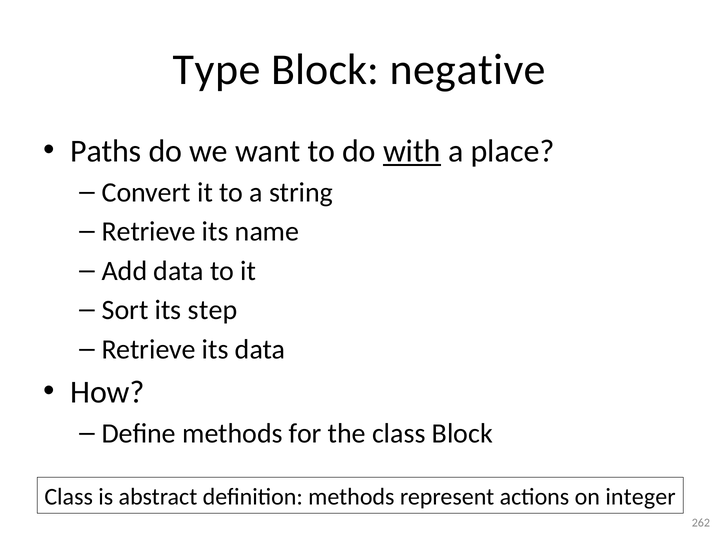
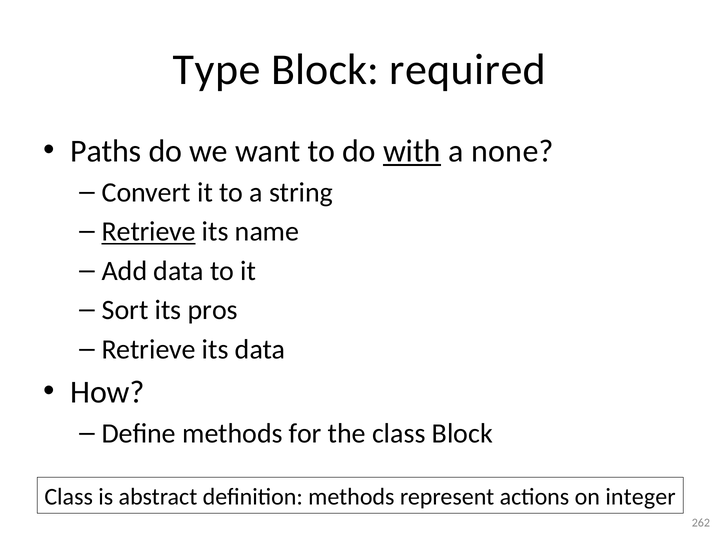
negative: negative -> required (468, 70)
place: place -> none (512, 151)
Retrieve underline: none -> present (149, 232)
step: step -> pros (213, 310)
